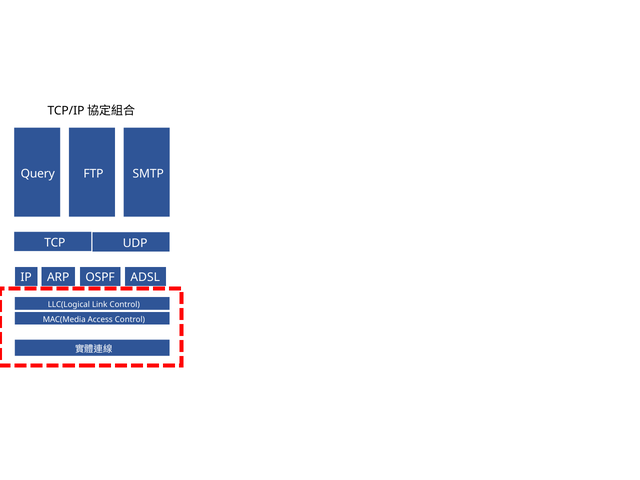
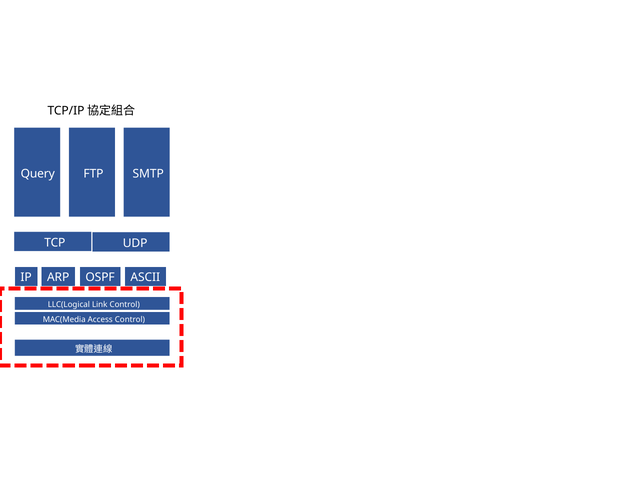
ADSL: ADSL -> ASCII (145, 277)
